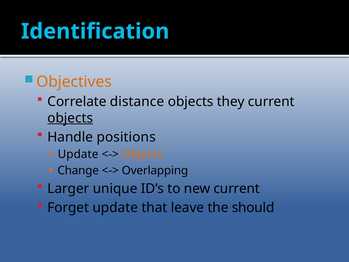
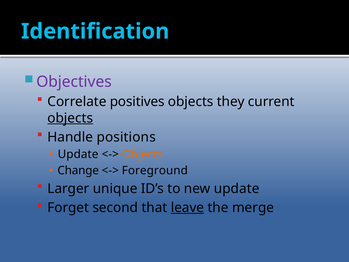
Objectives colour: orange -> purple (74, 82)
distance: distance -> positives (137, 102)
Overlapping: Overlapping -> Foreground (155, 170)
new current: current -> update (237, 188)
Forget update: update -> second (115, 207)
leave underline: none -> present (187, 207)
should: should -> merge (253, 207)
